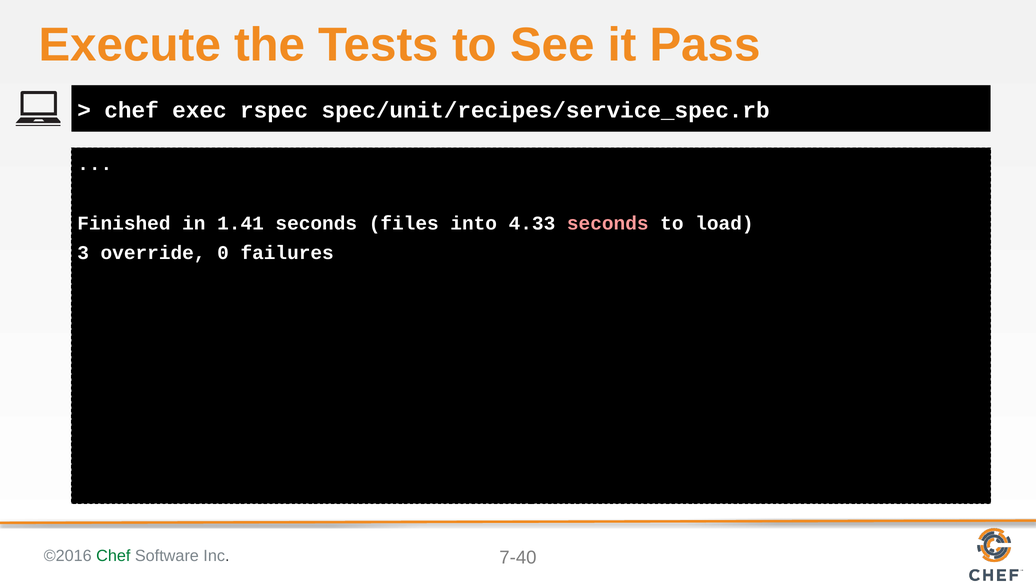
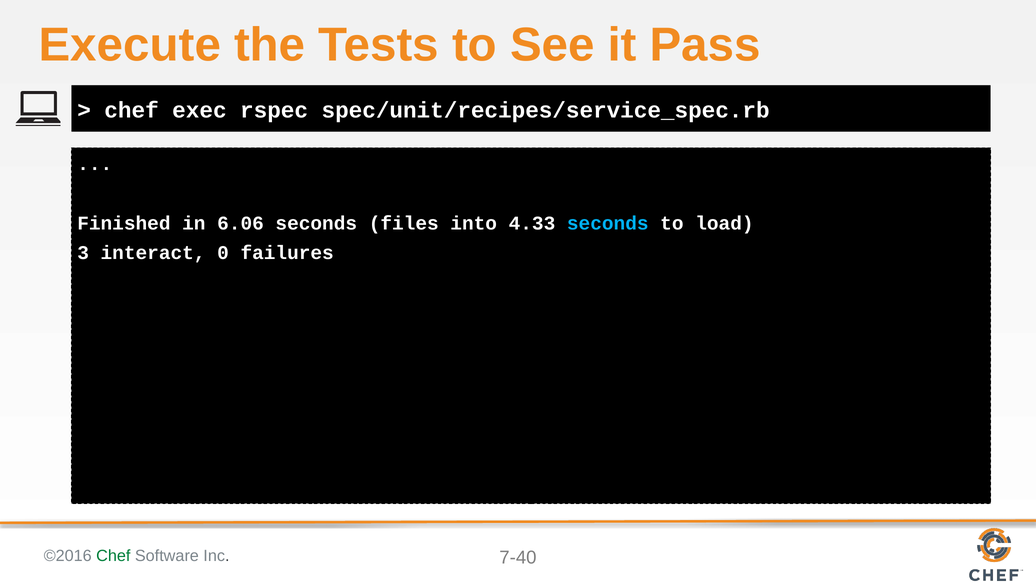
1.41: 1.41 -> 6.06 (241, 223)
seconds colour: pink -> light blue (608, 223)
override: override -> interact (153, 253)
